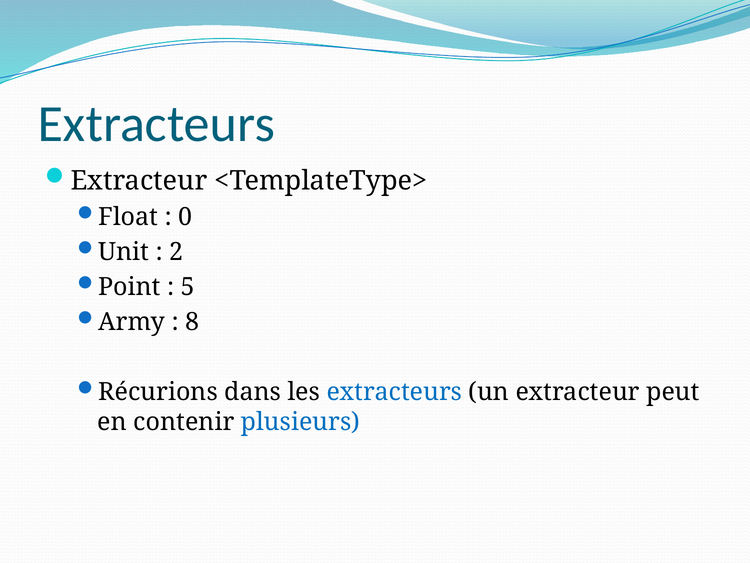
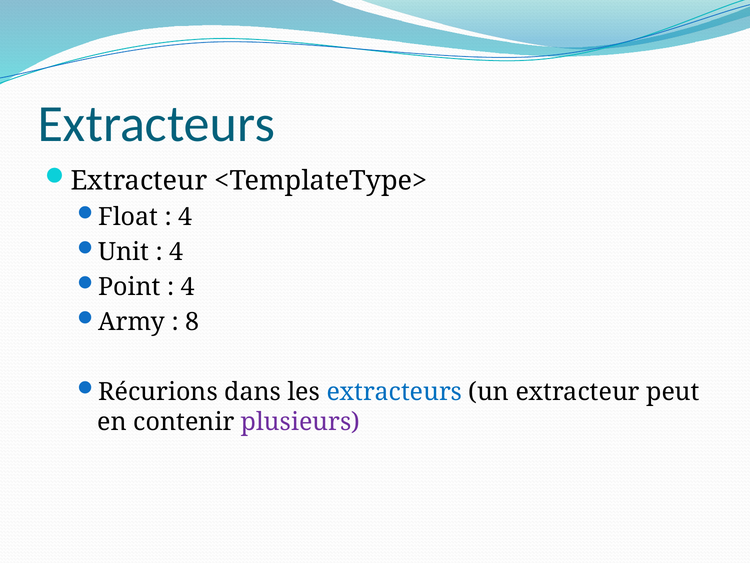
0: 0 -> 4 (185, 217)
2: 2 -> 4 (176, 252)
5: 5 -> 4 (188, 287)
plusieurs colour: blue -> purple (300, 422)
